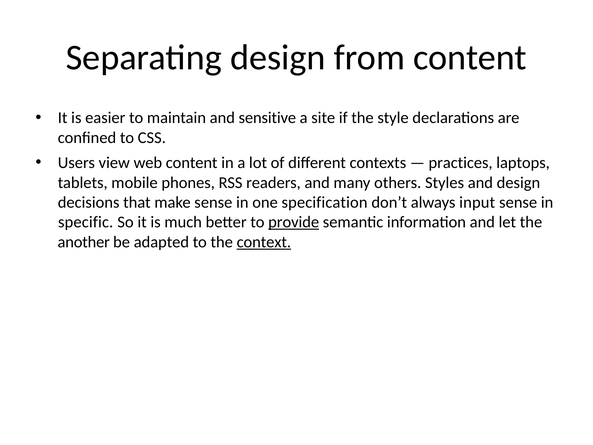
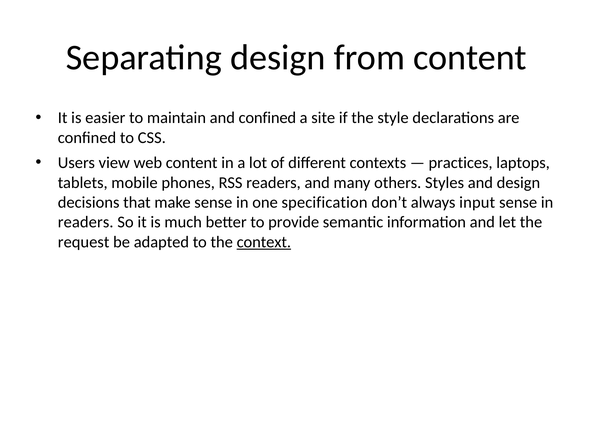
and sensitive: sensitive -> confined (267, 118)
specific: specific -> readers (86, 222)
provide underline: present -> none (294, 222)
another: another -> request (84, 242)
